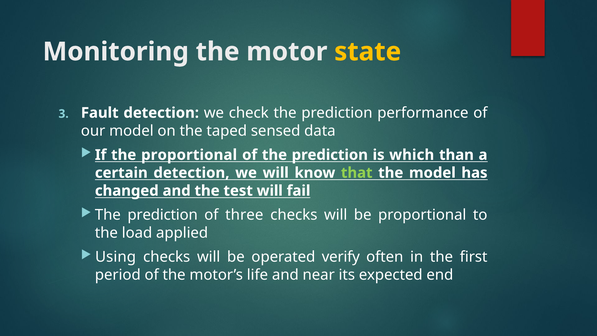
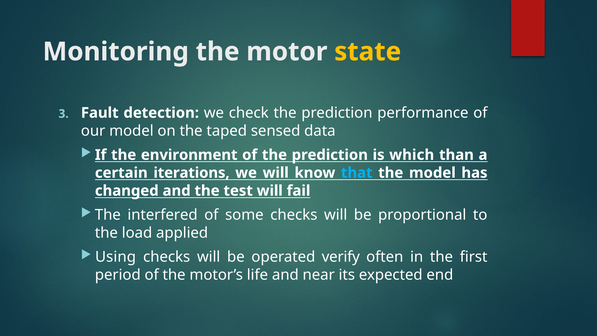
the proportional: proportional -> environment (189, 155)
certain detection: detection -> iterations (192, 173)
that colour: light green -> light blue (357, 173)
prediction: prediction -> interfered (163, 215)
three: three -> some (244, 215)
